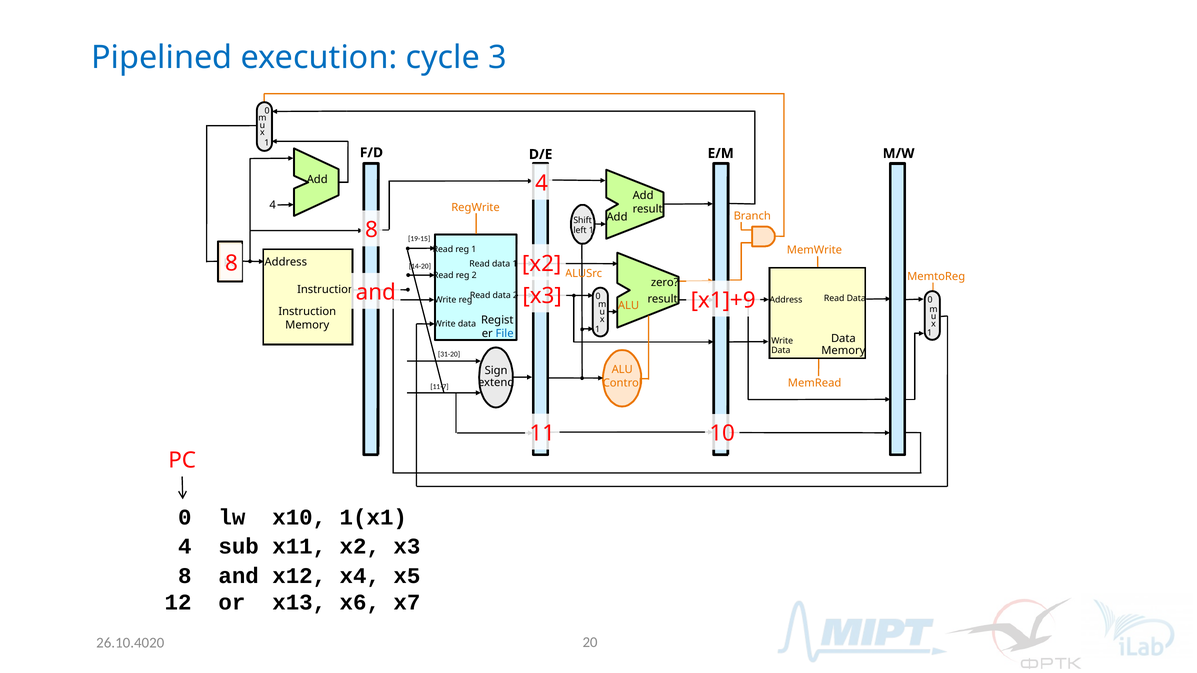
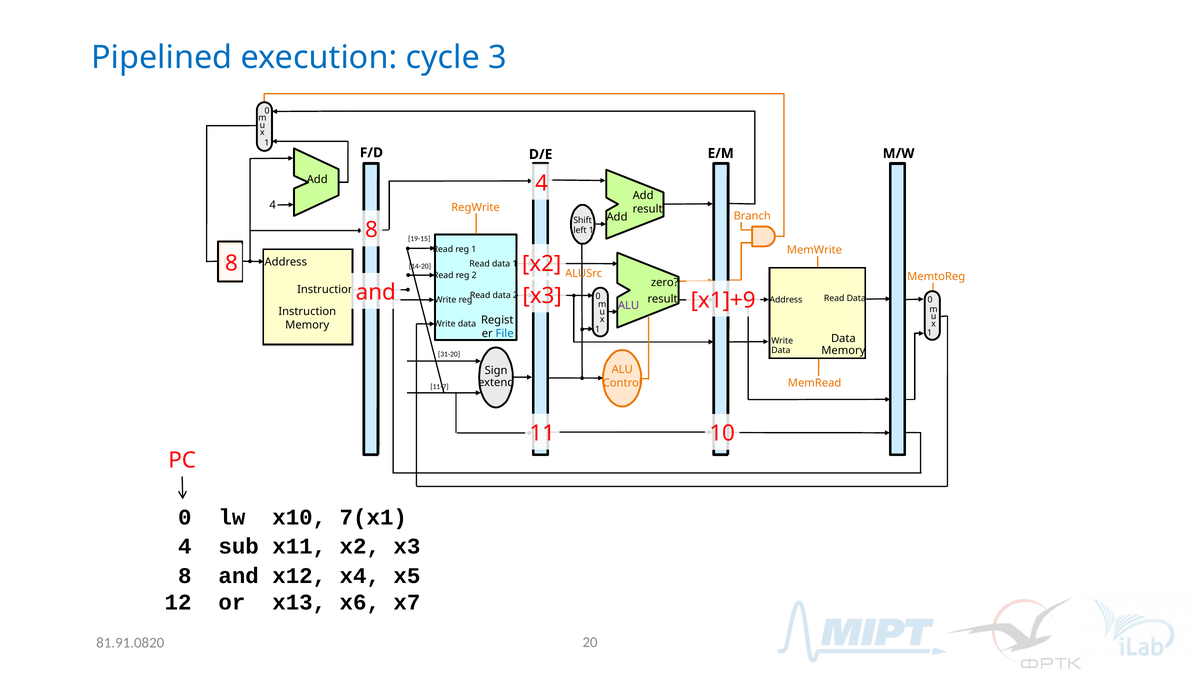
ALU colour: orange -> purple (629, 306)
1(x1: 1(x1 -> 7(x1 (373, 517)
26.10.4020: 26.10.4020 -> 81.91.0820 (130, 643)
